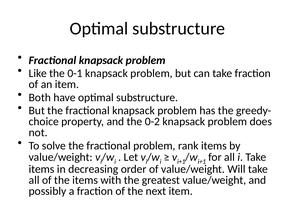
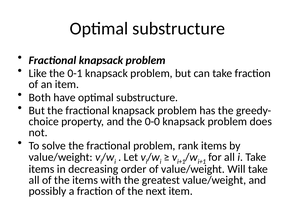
0-2: 0-2 -> 0-0 (152, 122)
